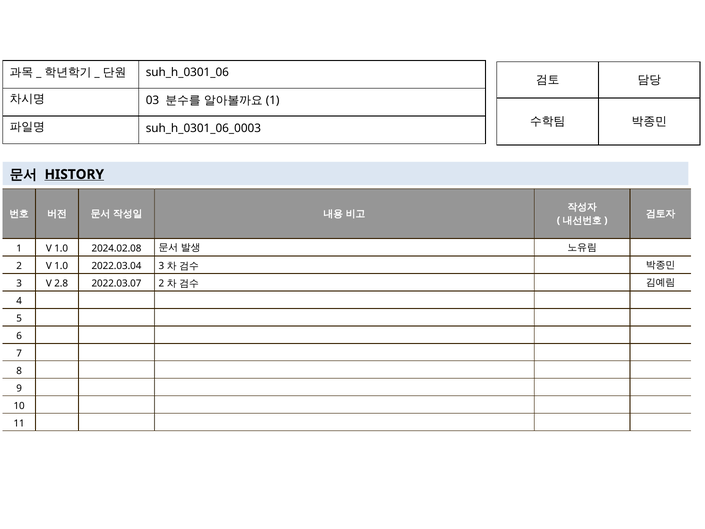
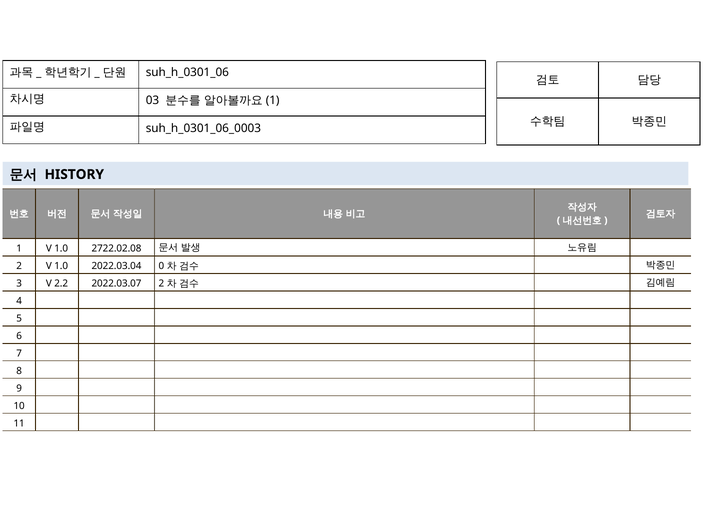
HISTORY underline: present -> none (74, 174)
2024.02.08: 2024.02.08 -> 2722.02.08 (117, 248)
2022.03.04 3: 3 -> 0 (161, 266)
2.8: 2.8 -> 2.2 (61, 283)
